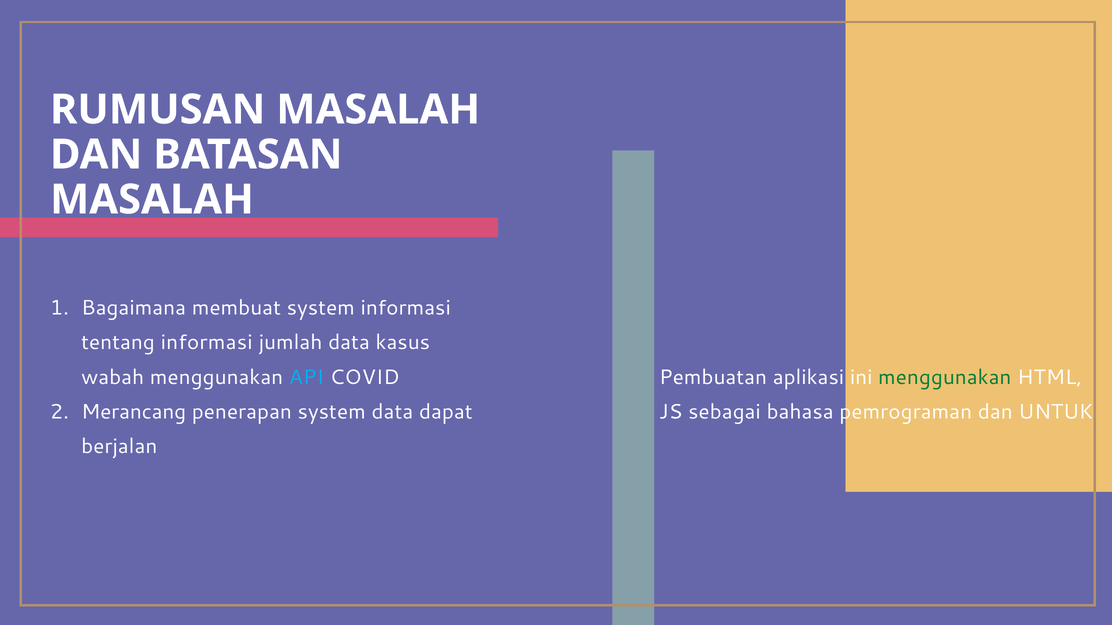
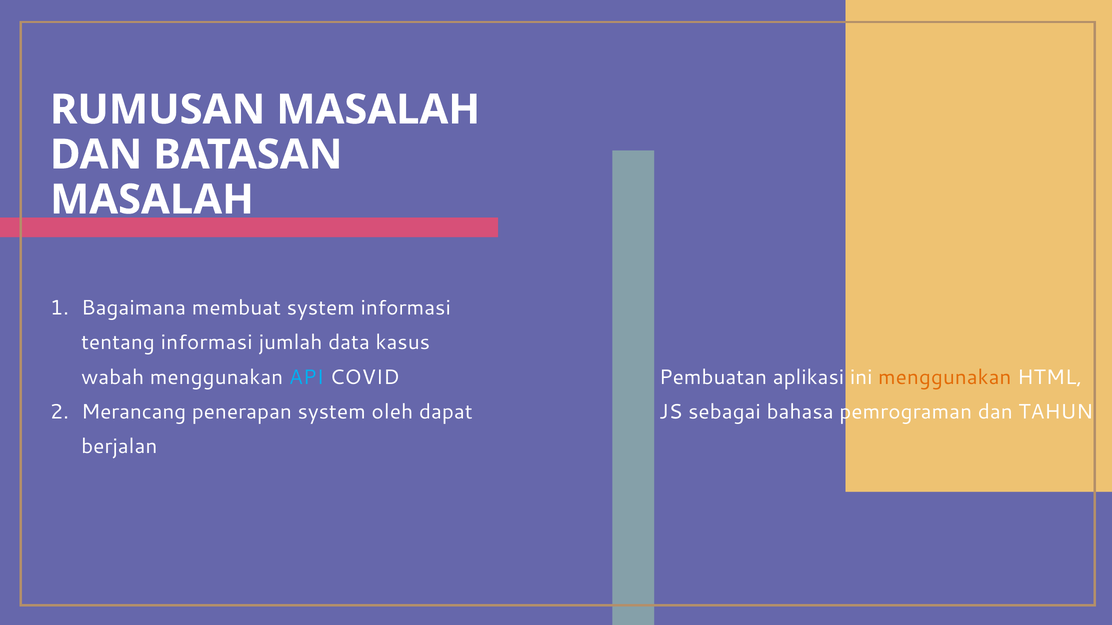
menggunakan colour: green -> orange (945, 377)
system data: data -> oleh (392, 412)
UNTUK: UNTUK -> TAHUN (1056, 412)
